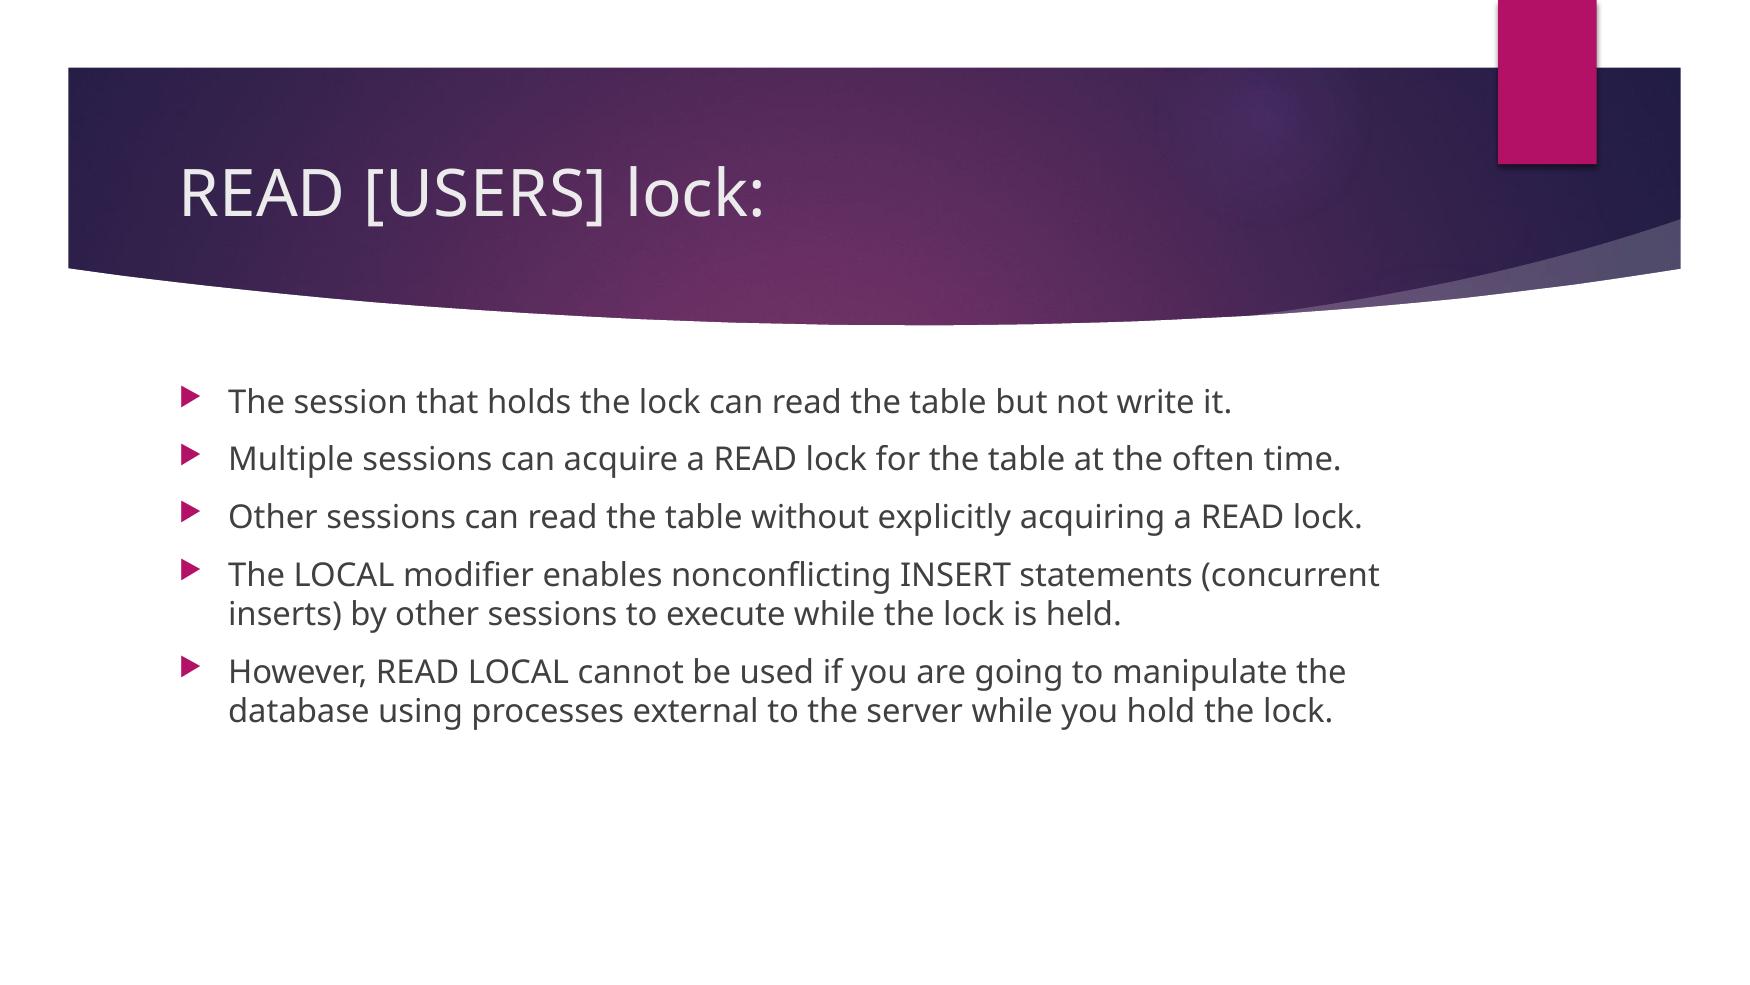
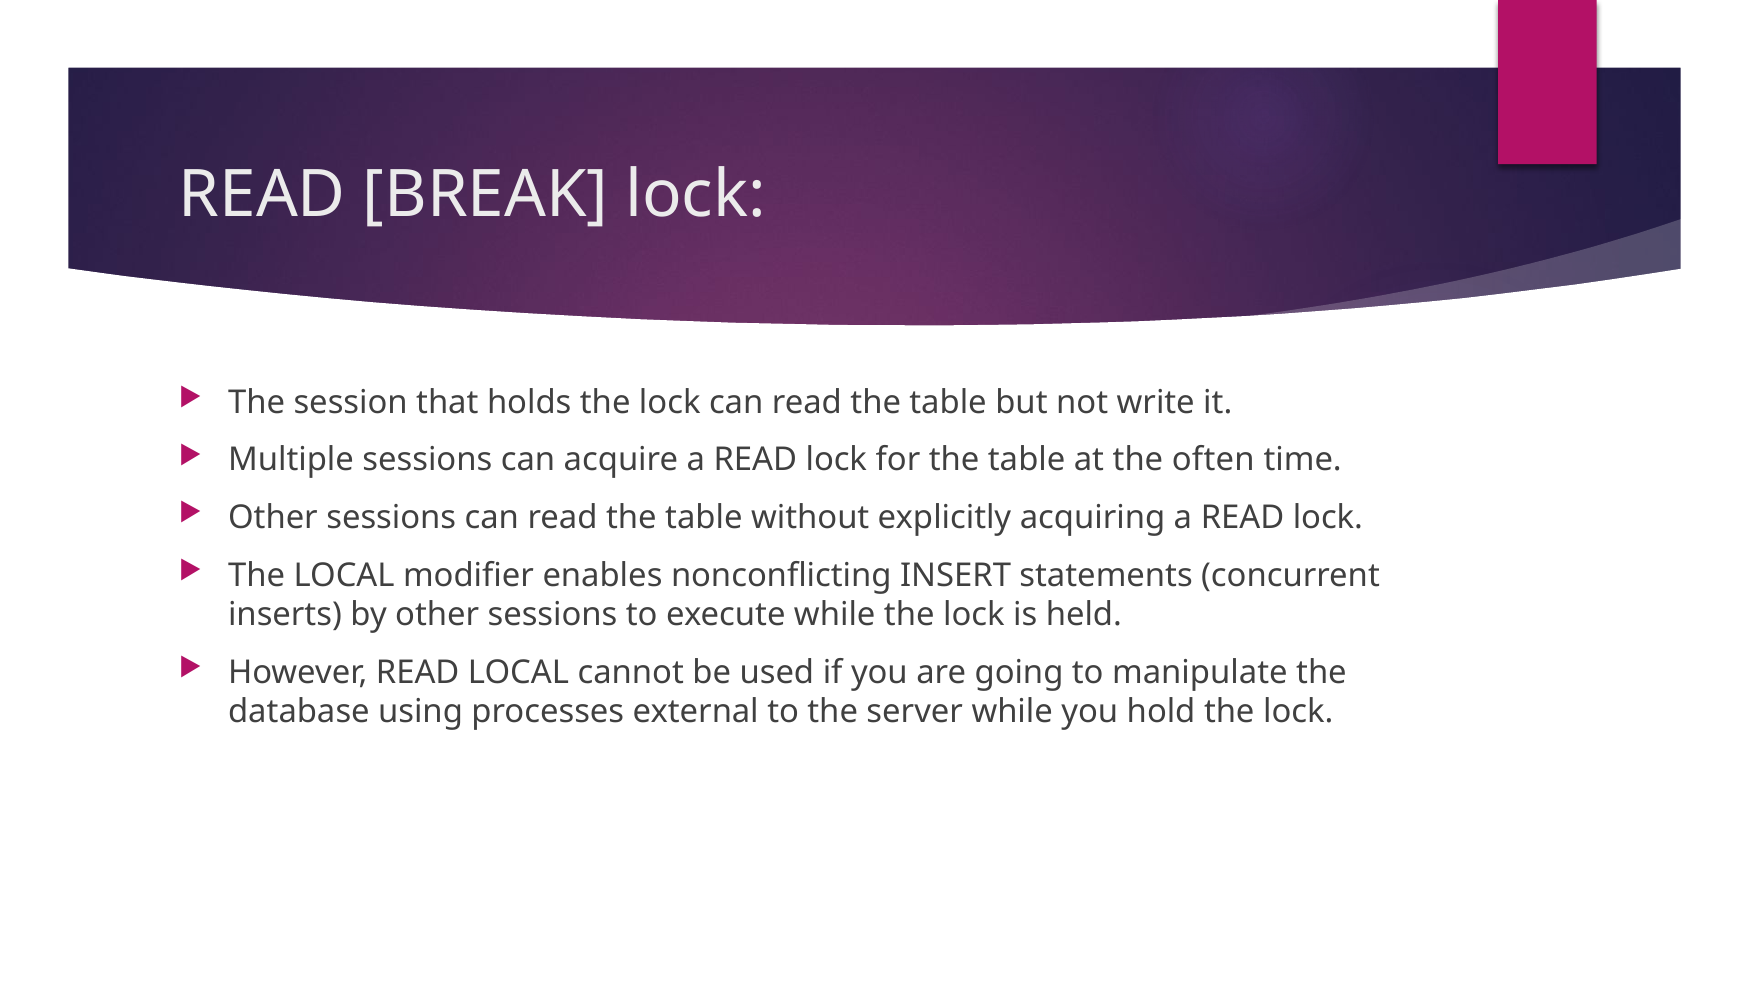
USERS: USERS -> BREAK (486, 195)
